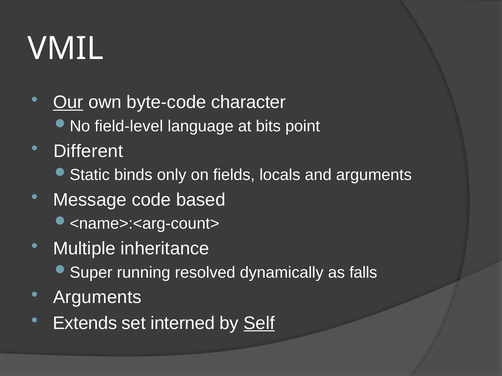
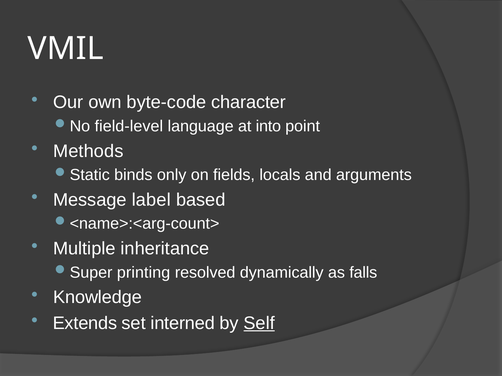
Our underline: present -> none (68, 102)
bits: bits -> into (268, 126)
Different: Different -> Methods (88, 151)
code: code -> label (151, 200)
running: running -> printing (144, 273)
Arguments: Arguments -> Knowledge (97, 298)
